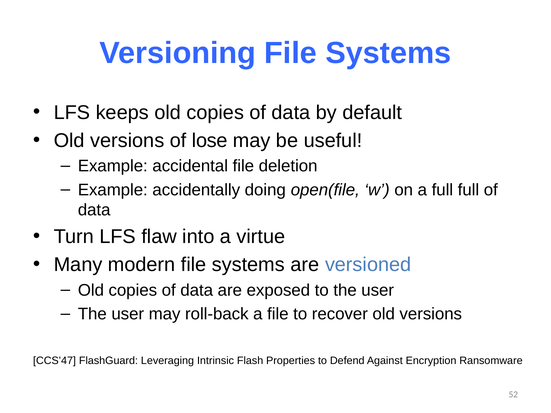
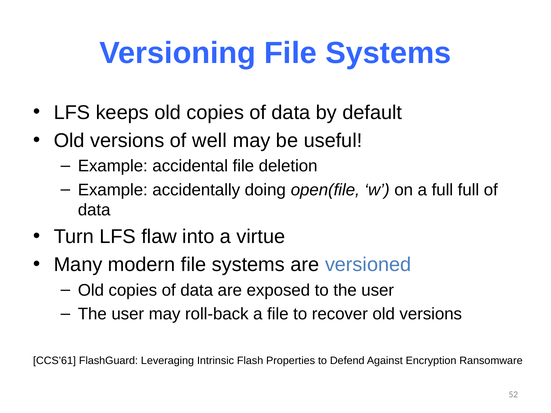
lose: lose -> well (210, 141)
CCS’47: CCS’47 -> CCS’61 (55, 361)
